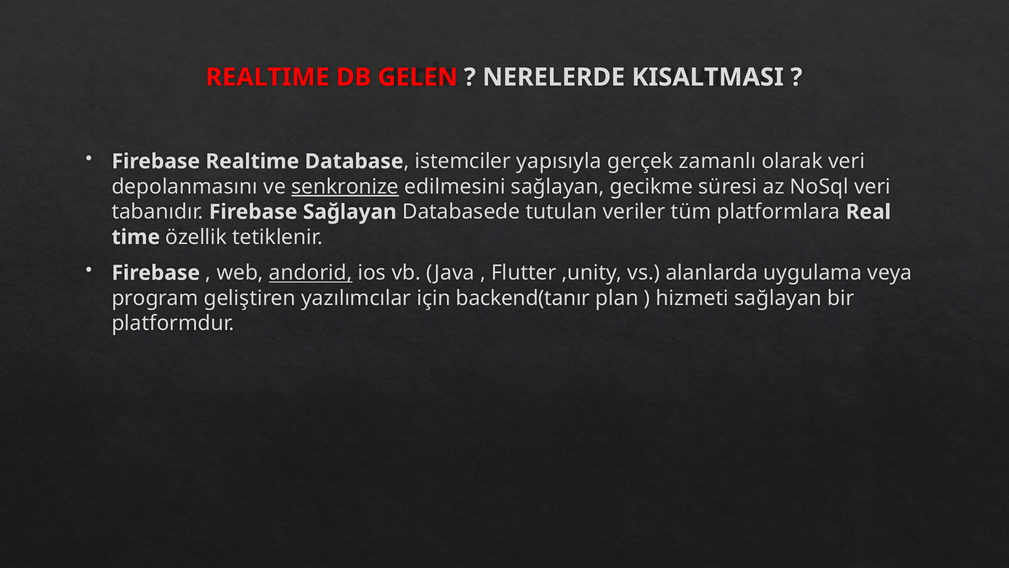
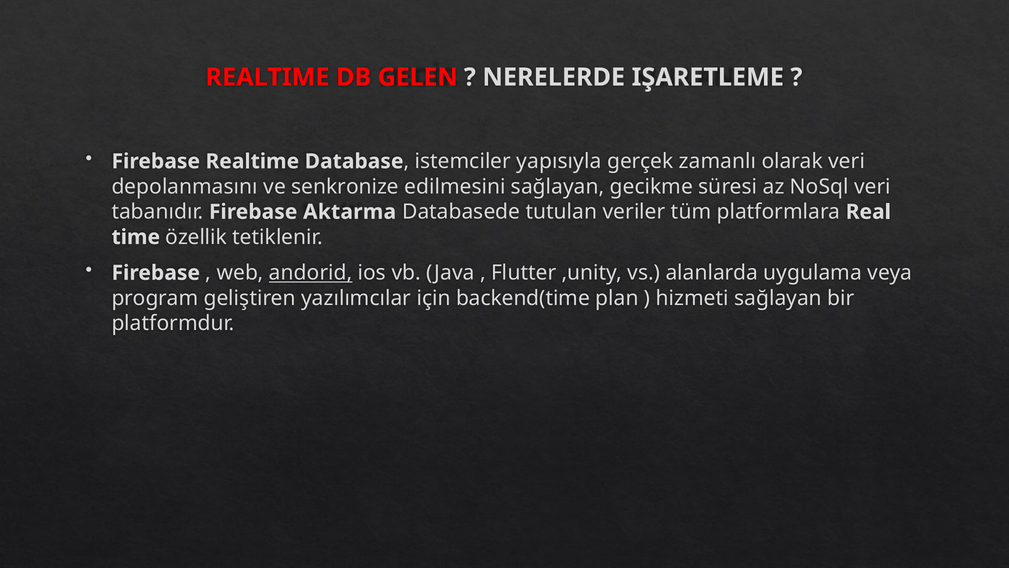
KISALTMASI: KISALTMASI -> IŞARETLEME (708, 77)
senkronize underline: present -> none (345, 186)
Firebase Sağlayan: Sağlayan -> Aktarma (350, 212)
backend(tanır: backend(tanır -> backend(time (523, 298)
